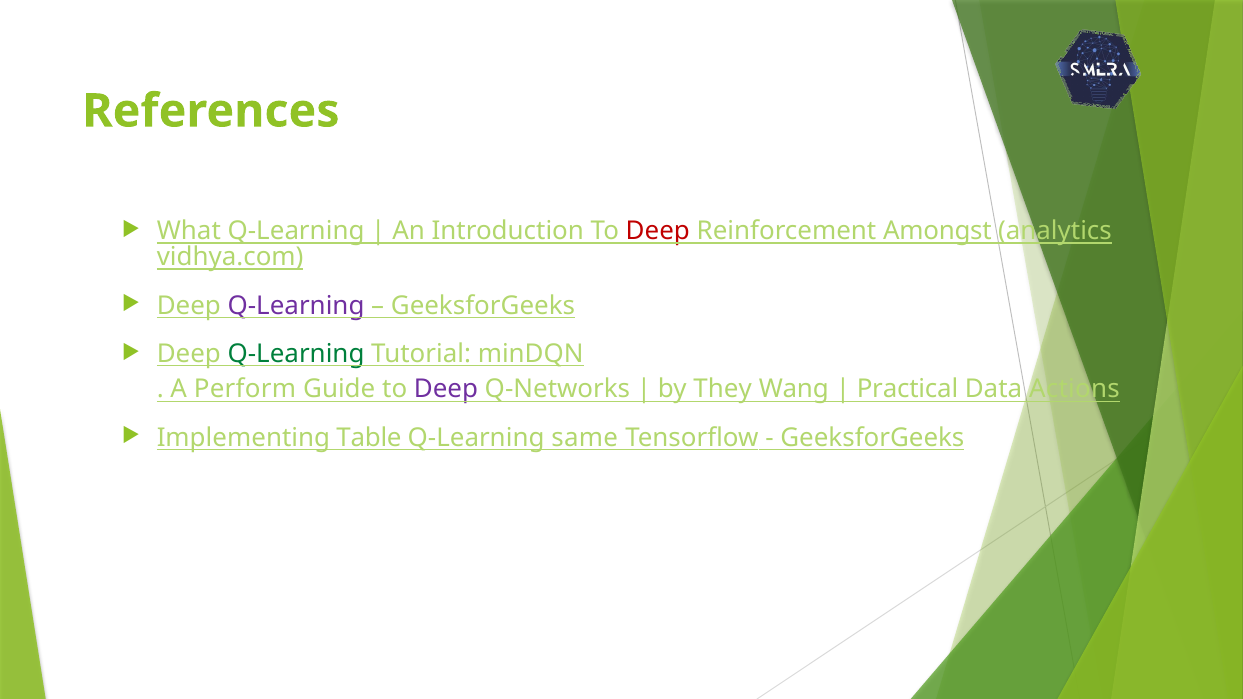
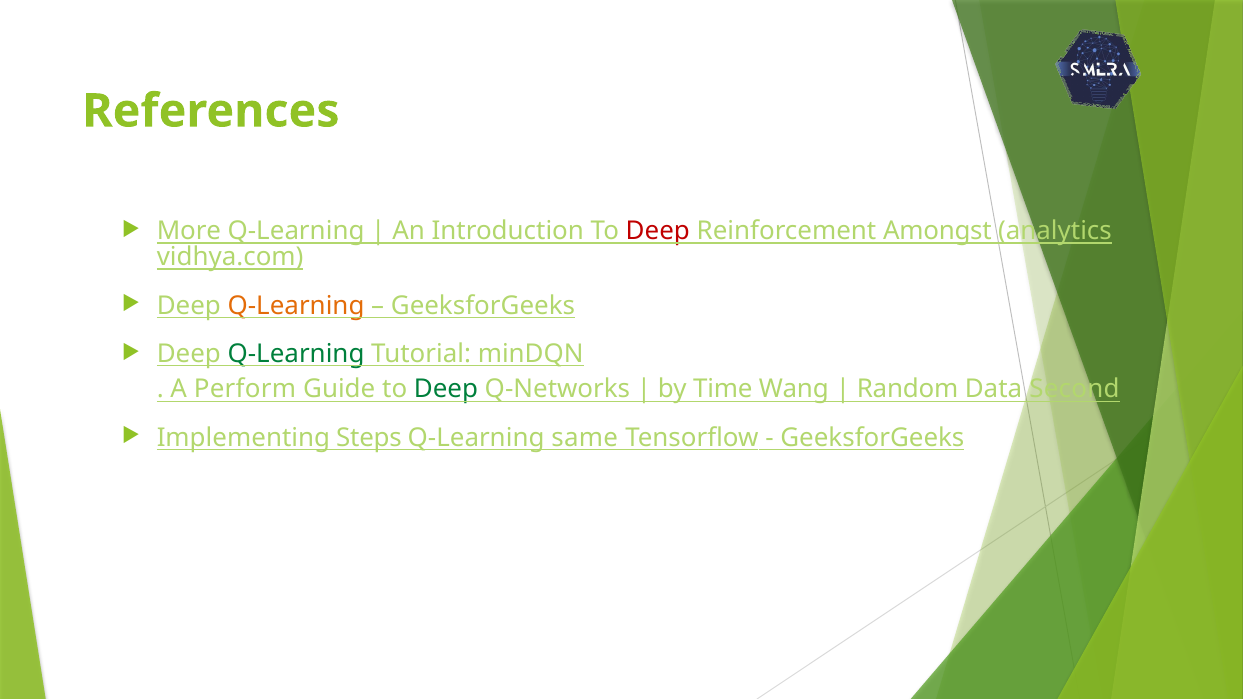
What: What -> More (189, 231)
Q-Learning colour: purple -> orange (296, 306)
Deep colour: purple -> green (446, 389)
They: They -> Time (723, 389)
Practical: Practical -> Random (908, 389)
Actions: Actions -> Second (1074, 389)
Table: Table -> Steps (369, 438)
